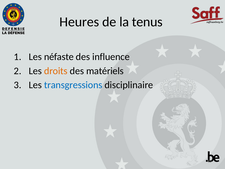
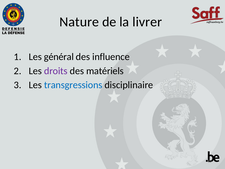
Heures: Heures -> Nature (79, 22)
tenus: tenus -> livrer (147, 22)
néfaste: néfaste -> général (59, 57)
droits colour: orange -> purple (56, 71)
